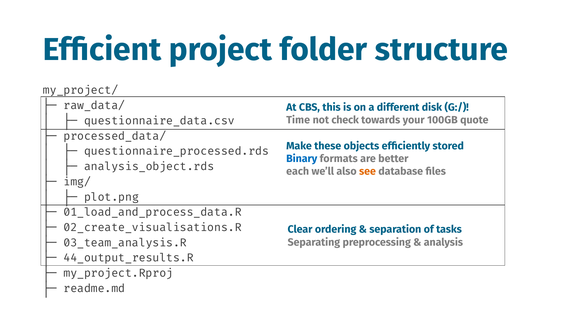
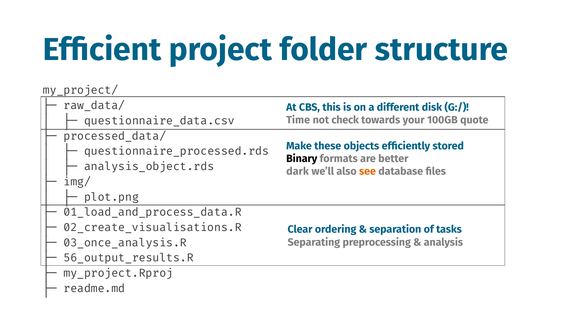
Binary colour: blue -> black (302, 159)
each: each -> dark (298, 172)
03_team_analysis.R: 03_team_analysis.R -> 03_once_analysis.R (125, 243)
44_output_results.R: 44_output_results.R -> 56_output_results.R (129, 258)
